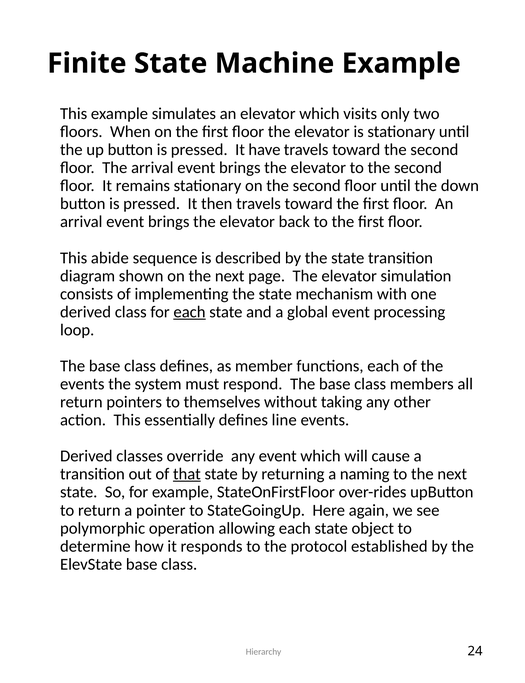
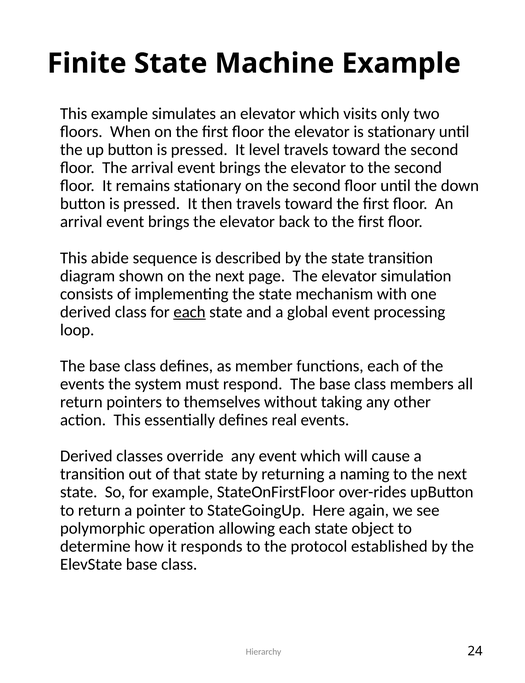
have: have -> level (264, 150)
line: line -> real (284, 420)
that underline: present -> none (187, 474)
